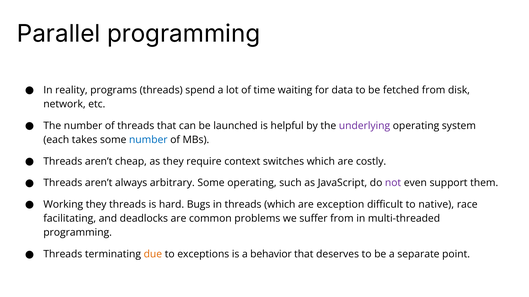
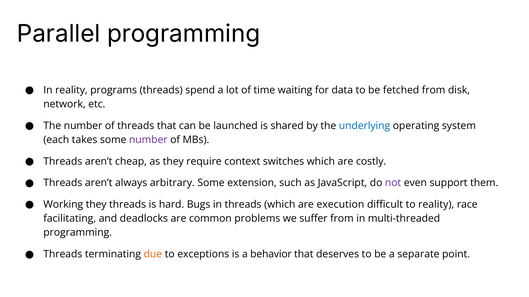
helpful: helpful -> shared (287, 126)
underlying colour: purple -> blue (365, 126)
number colour: blue -> purple (148, 140)
Some operating: operating -> extension (252, 183)
exception: exception -> execution (340, 205)
to native: native -> reality (436, 205)
